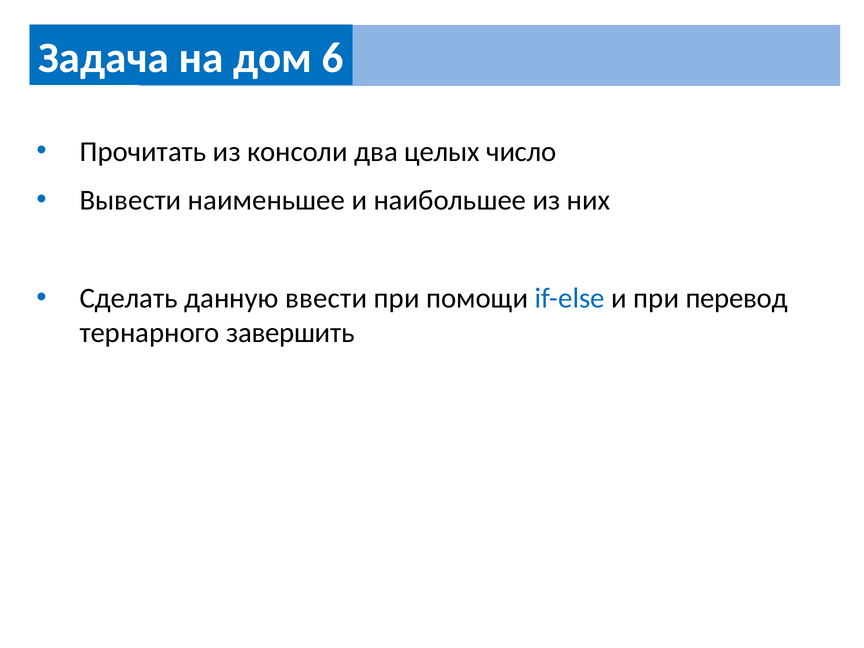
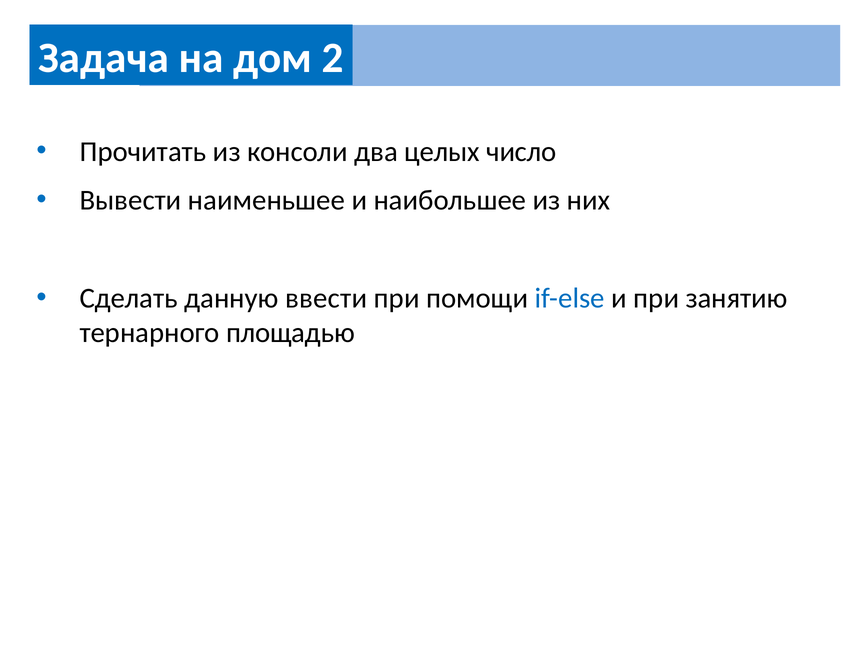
6: 6 -> 2 (333, 58)
перевод: перевод -> занятию (737, 298)
завершить: завершить -> площадью (290, 333)
